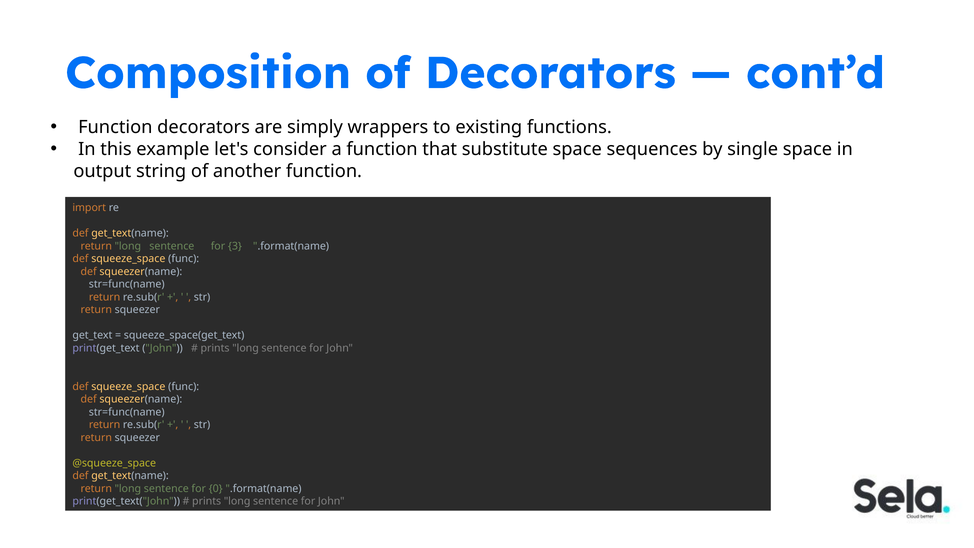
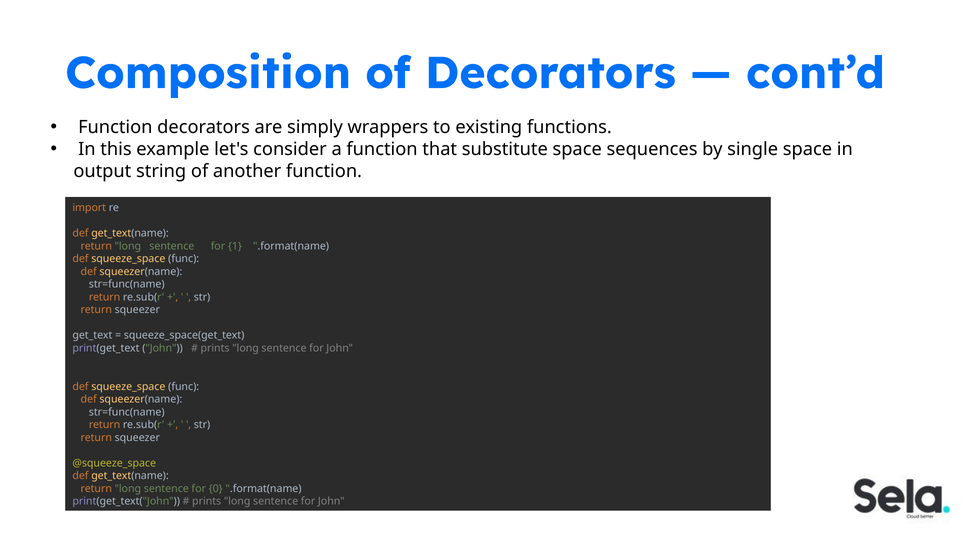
3: 3 -> 1 (235, 246)
